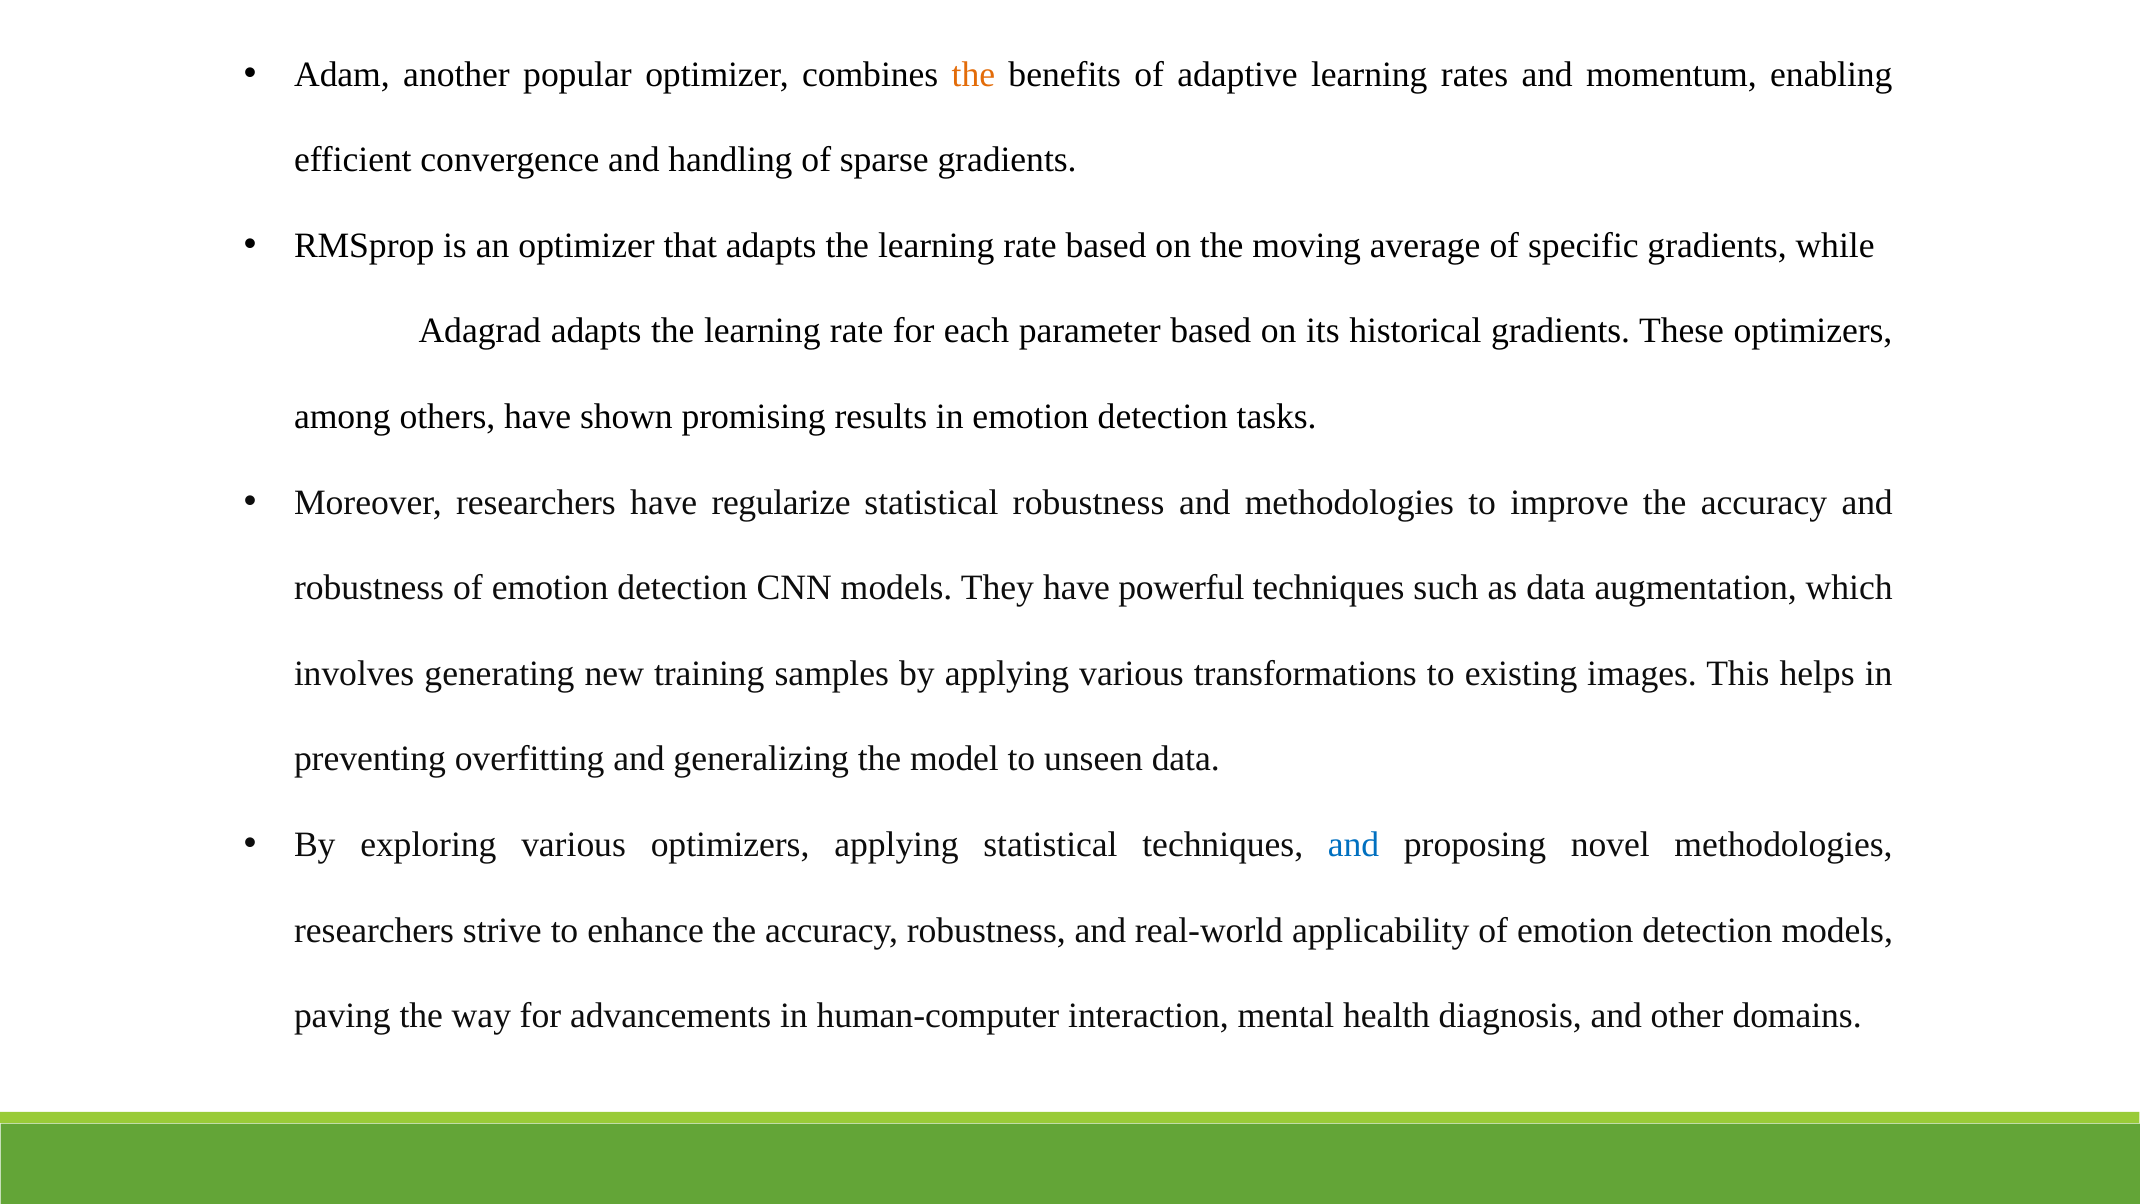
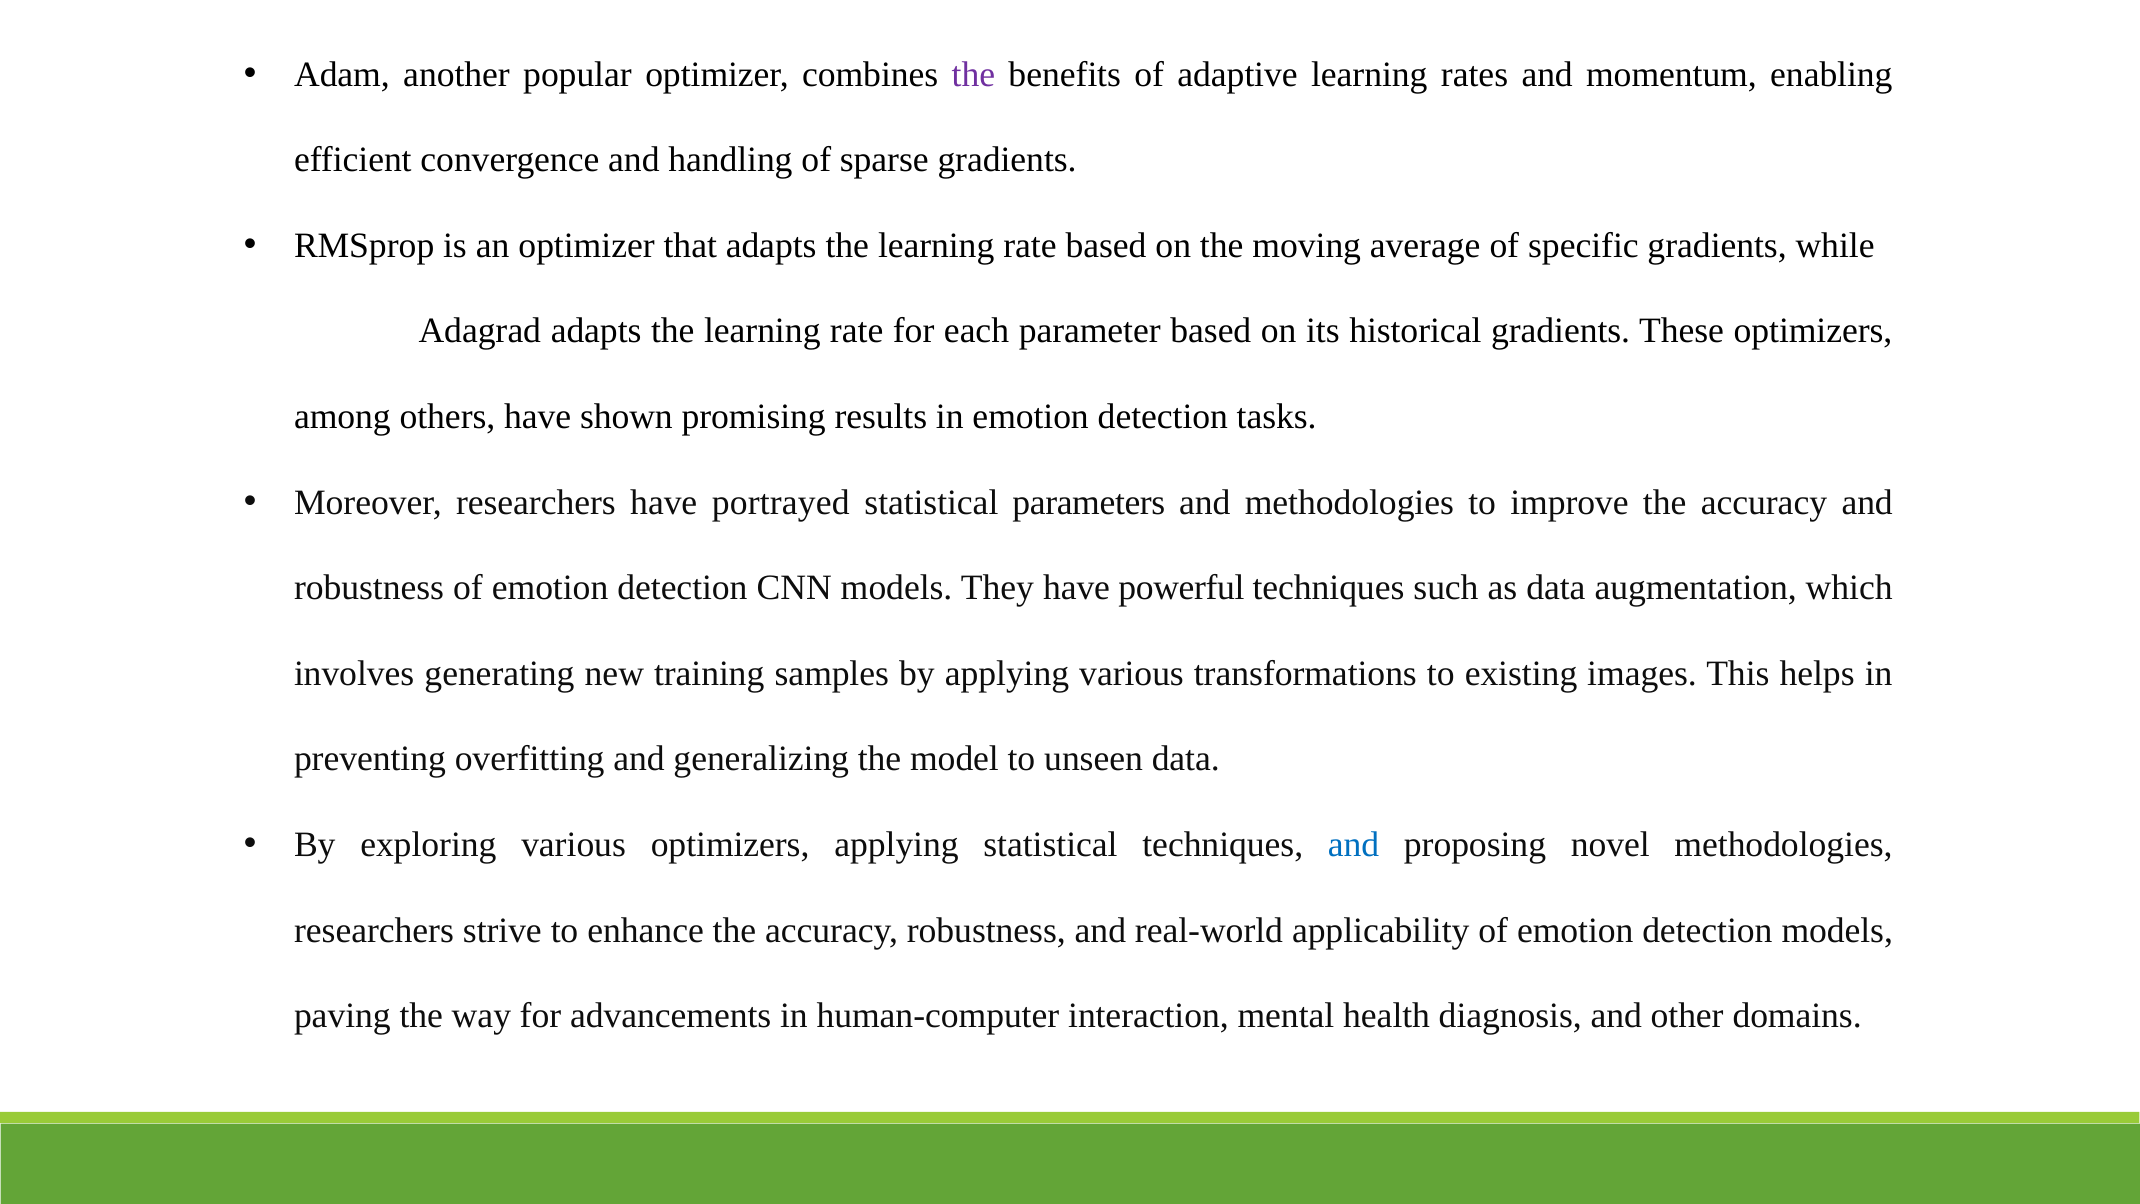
the colour: orange -> purple (973, 74)
regularize: regularize -> portrayed (781, 502)
statistical robustness: robustness -> parameters (1089, 502)
